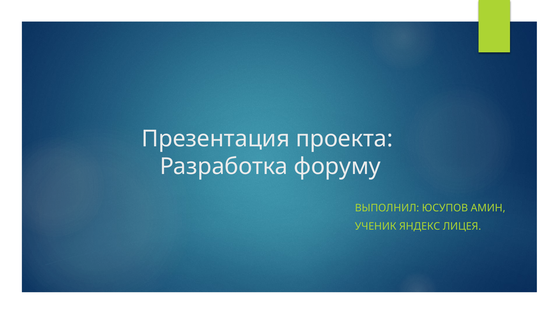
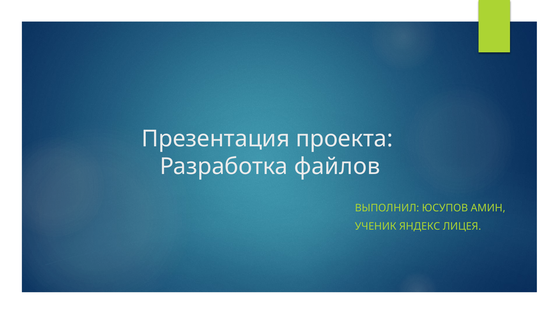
форуму: форуму -> файлов (337, 167)
